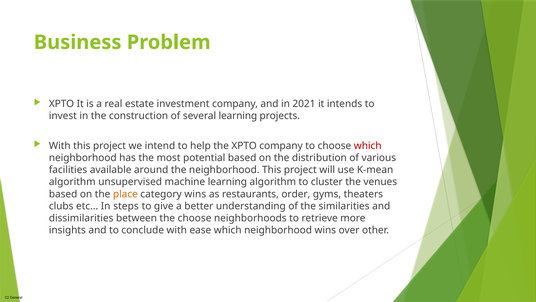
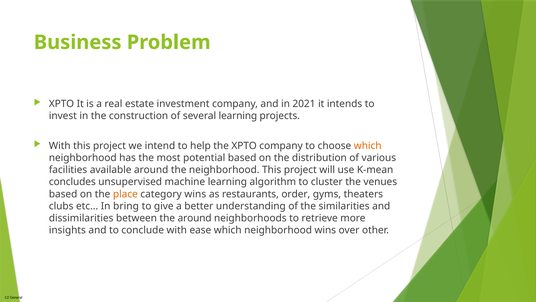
which colour: red -> orange (368, 146)
algorithm: algorithm -> concludes (72, 182)
steps: steps -> bring (126, 206)
the choose: choose -> around (195, 218)
